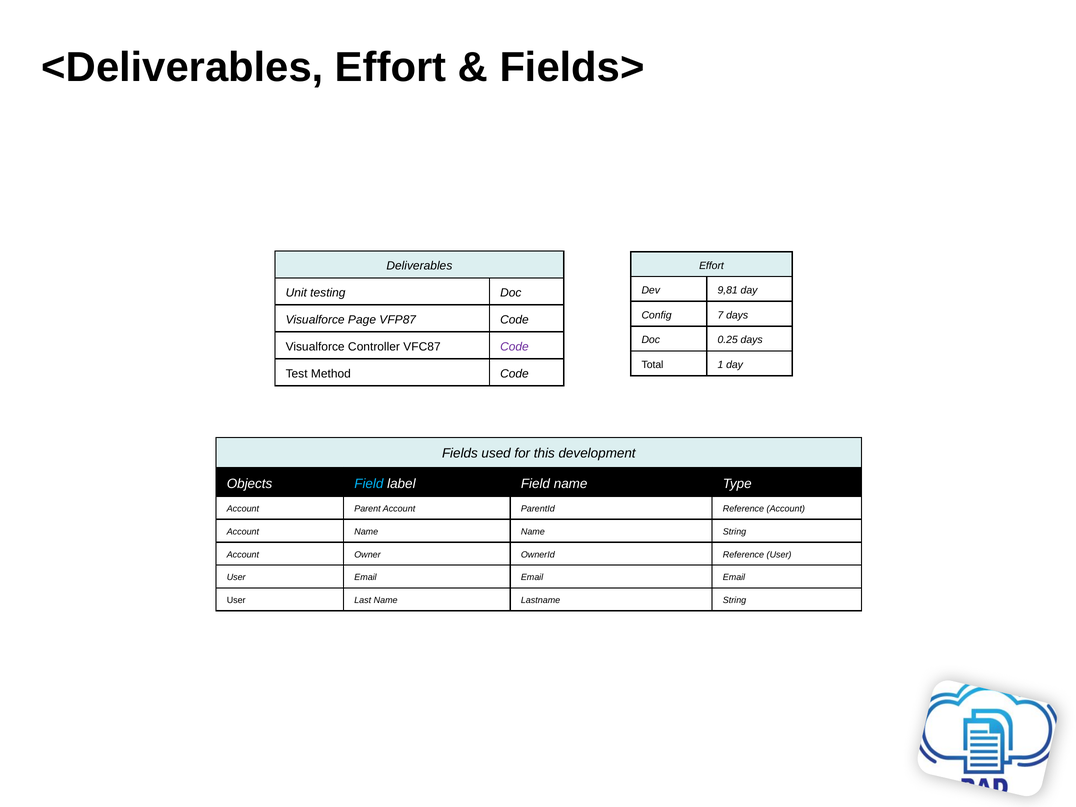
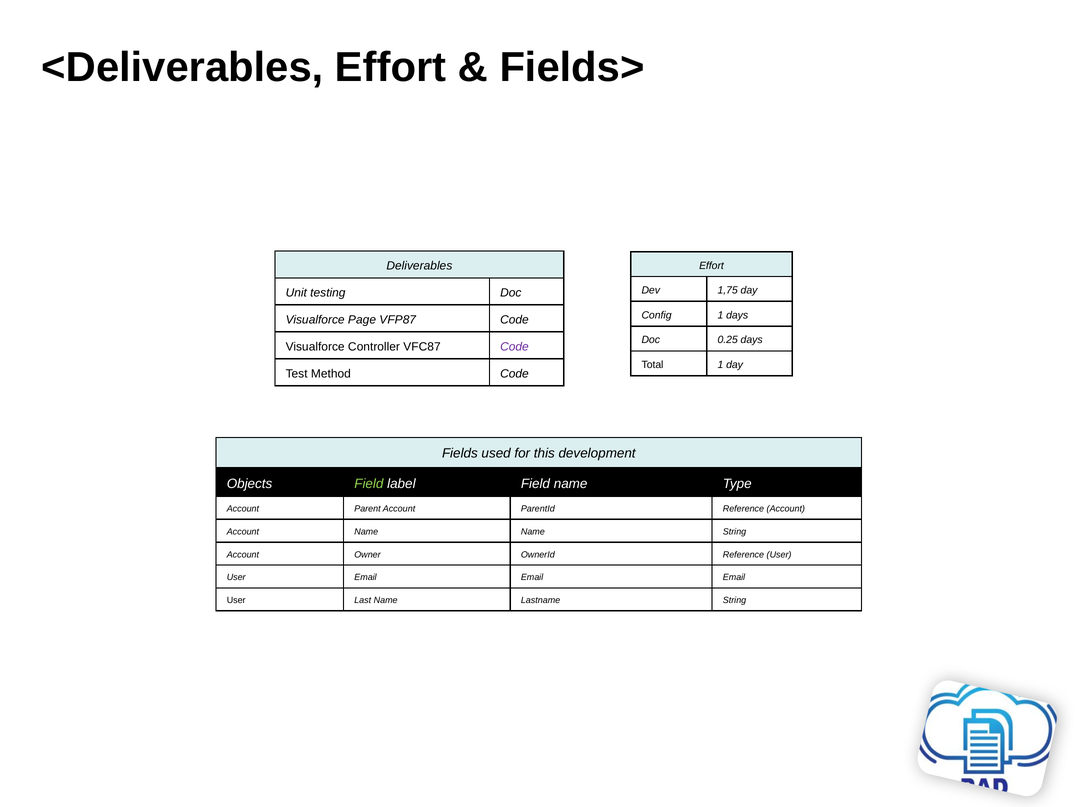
9,81: 9,81 -> 1,75 (728, 290)
Config 7: 7 -> 1 (720, 315)
Field colour: light blue -> light green (369, 484)
